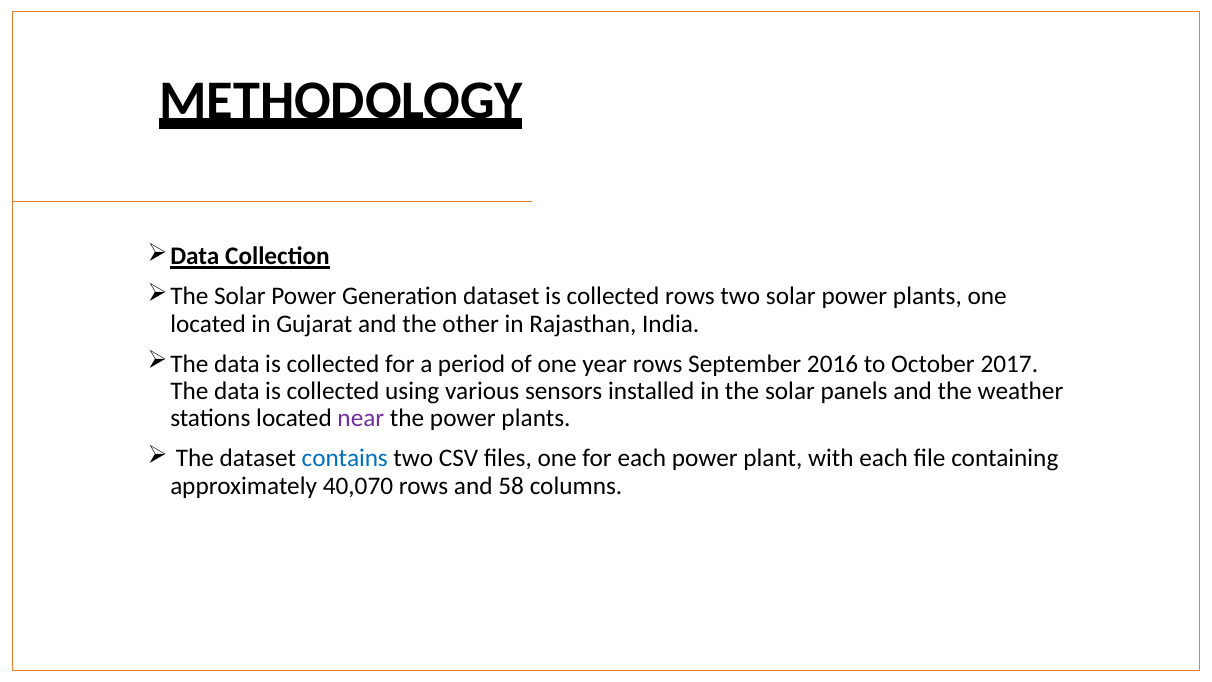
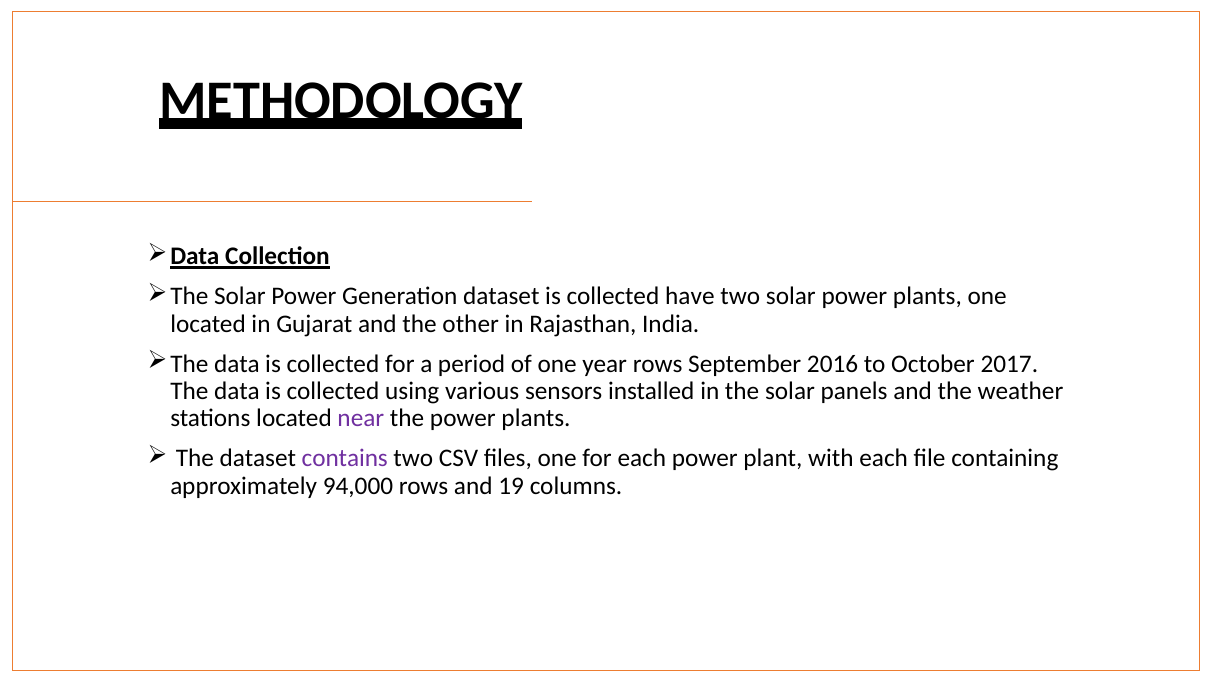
collected rows: rows -> have (690, 296)
contains colour: blue -> purple (345, 458)
40,070: 40,070 -> 94,000 (358, 486)
58: 58 -> 19 (511, 486)
